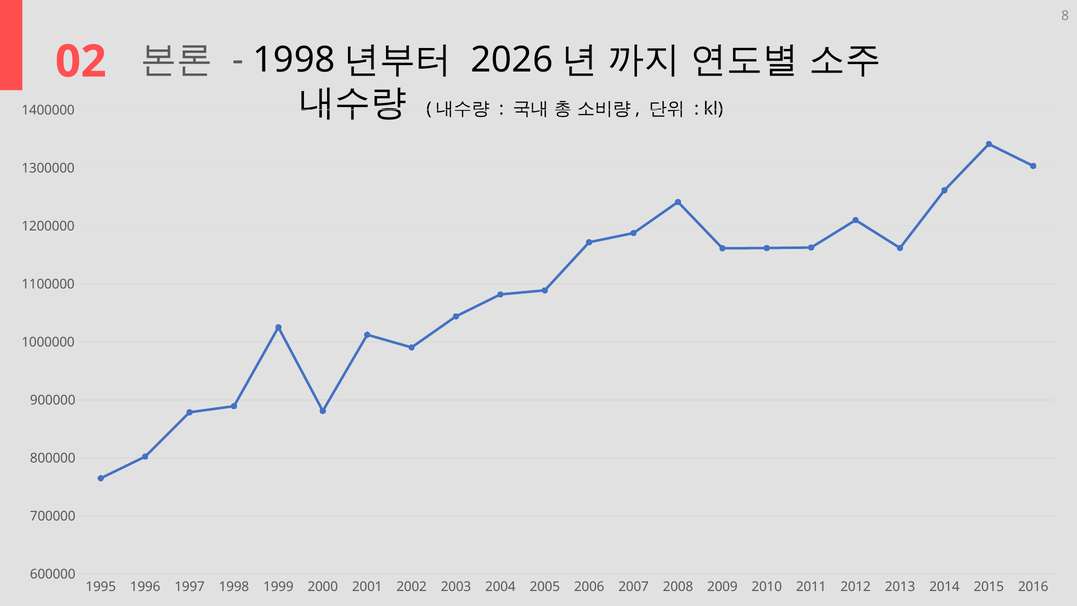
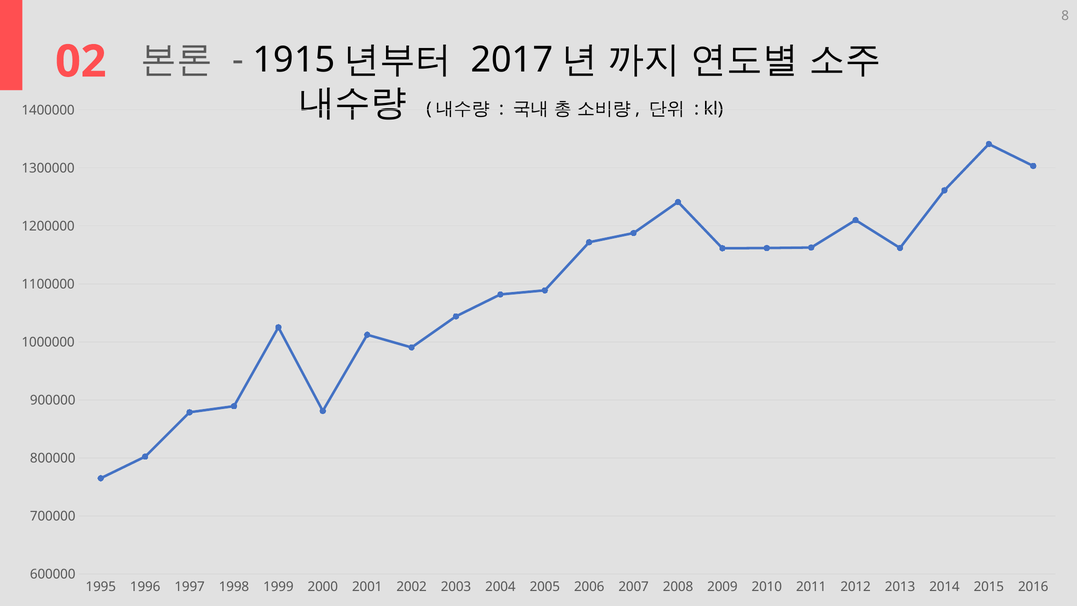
1998: 1998 -> 1915 (294, 60)
2026: 2026 -> 2017 (512, 60)
